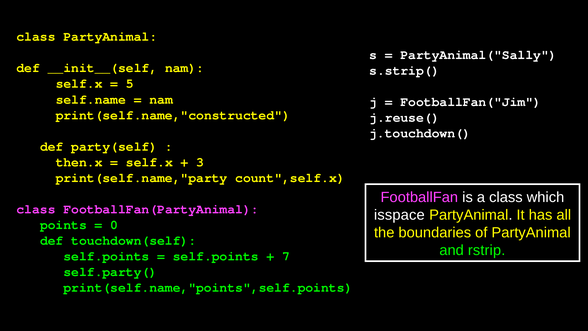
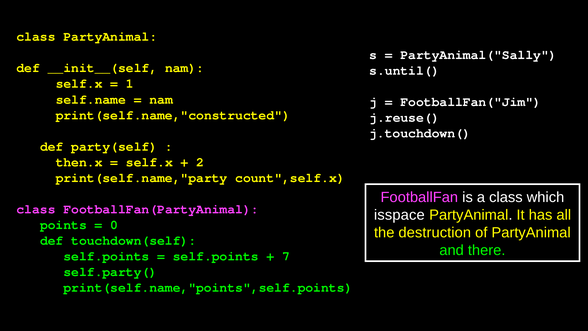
s.strip(: s.strip( -> s.until( (404, 70)
5: 5 -> 1 (130, 84)
3: 3 -> 2 (200, 162)
boundaries: boundaries -> destruction (435, 232)
rstrip: rstrip -> there (487, 250)
